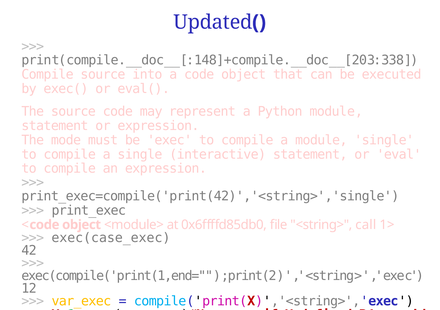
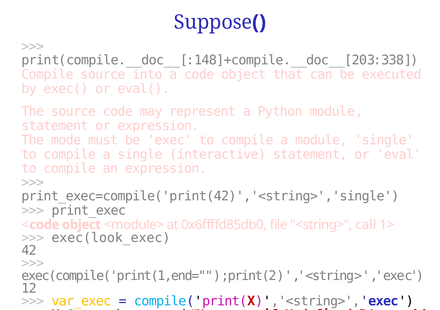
Updated: Updated -> Suppose (213, 22)
exec(case_exec: exec(case_exec -> exec(look_exec (111, 238)
